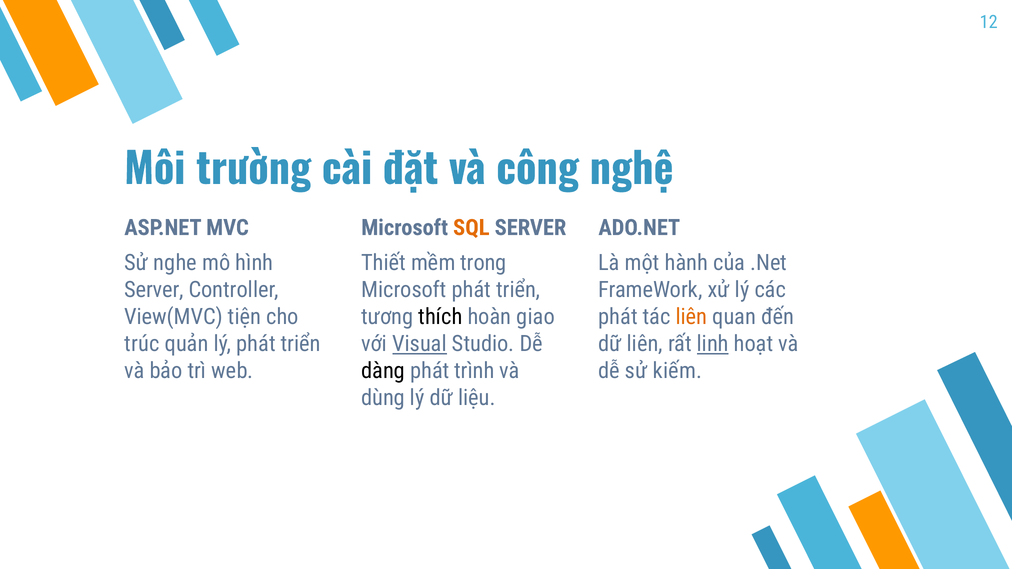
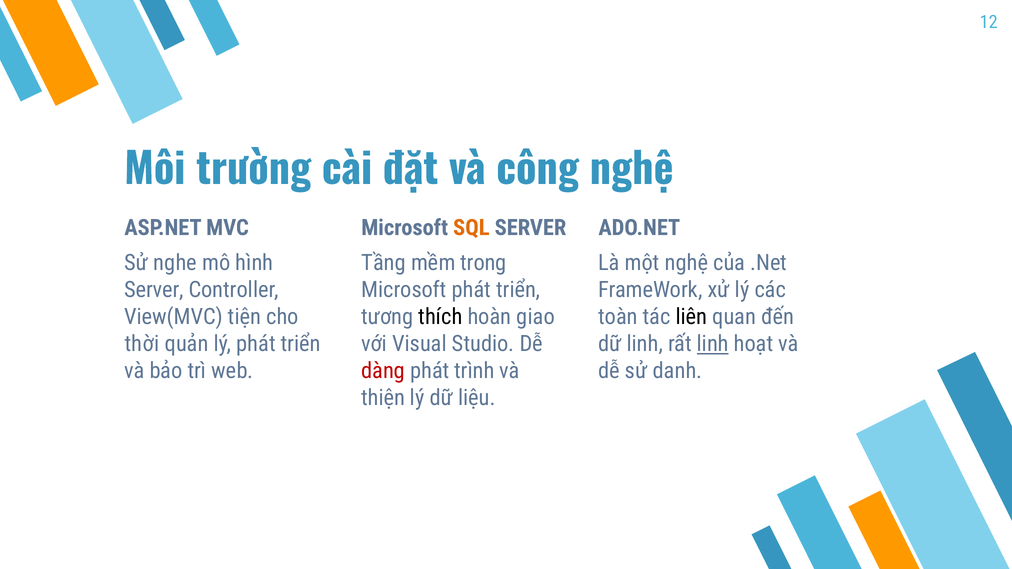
Thiết: Thiết -> Tầng (384, 263)
một hành: hành -> nghệ (686, 263)
phát: phát -> toàn (618, 317)
liên colour: orange -> black (691, 317)
trúc: trúc -> thời (142, 344)
Visual underline: present -> none (420, 344)
dữ liên: liên -> linh (645, 344)
dàng colour: black -> red (383, 371)
kiếm: kiếm -> danh (678, 371)
dùng: dùng -> thiện (383, 398)
